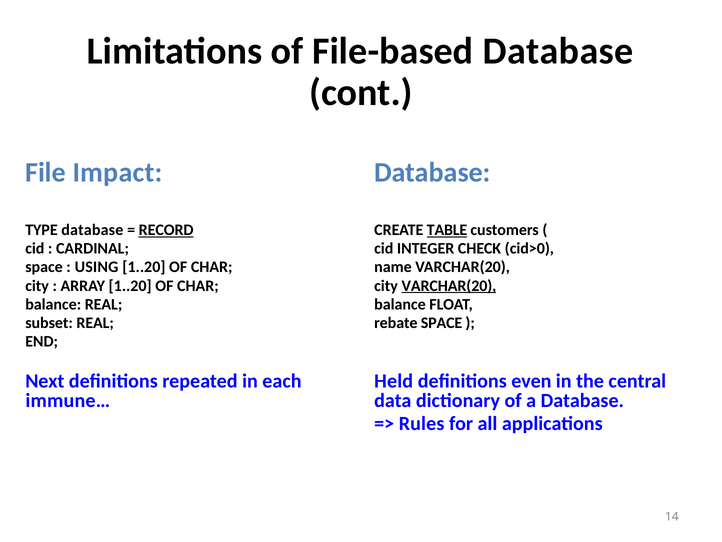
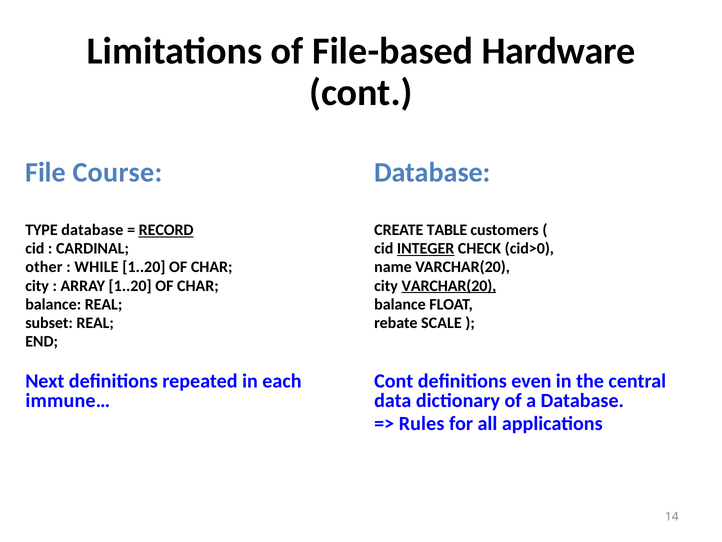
File-based Database: Database -> Hardware (559, 51)
Impact: Impact -> Course (118, 172)
TABLE underline: present -> none (447, 230)
INTEGER underline: none -> present (426, 248)
space: space -> other (44, 267)
USING: USING -> WHILE (96, 267)
rebate SPACE: SPACE -> SCALE (441, 323)
Held: Held -> Cont (394, 381)
